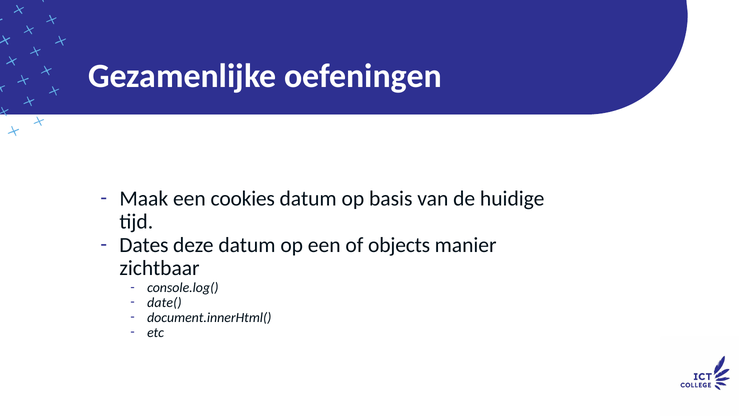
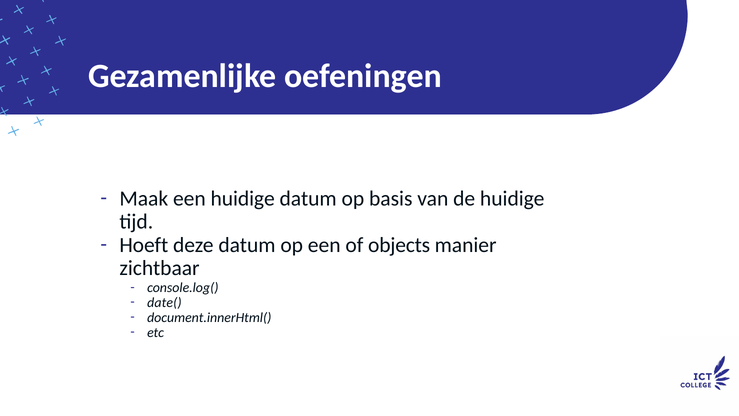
een cookies: cookies -> huidige (243, 198)
Dates: Dates -> Hoeft (144, 245)
